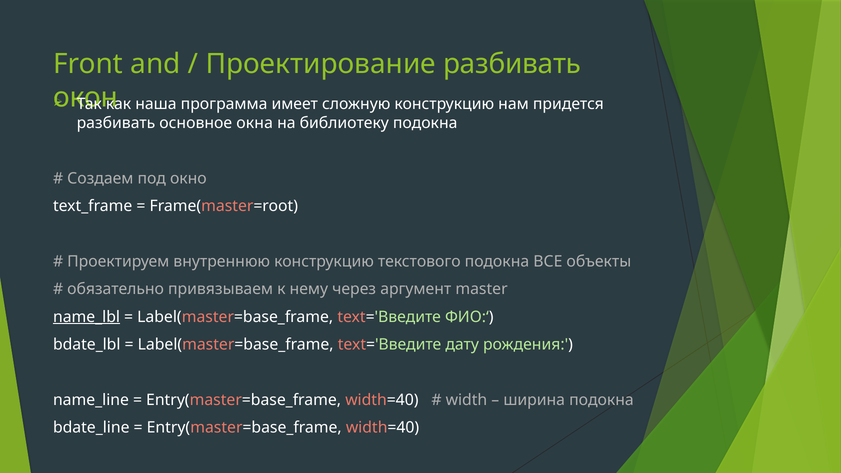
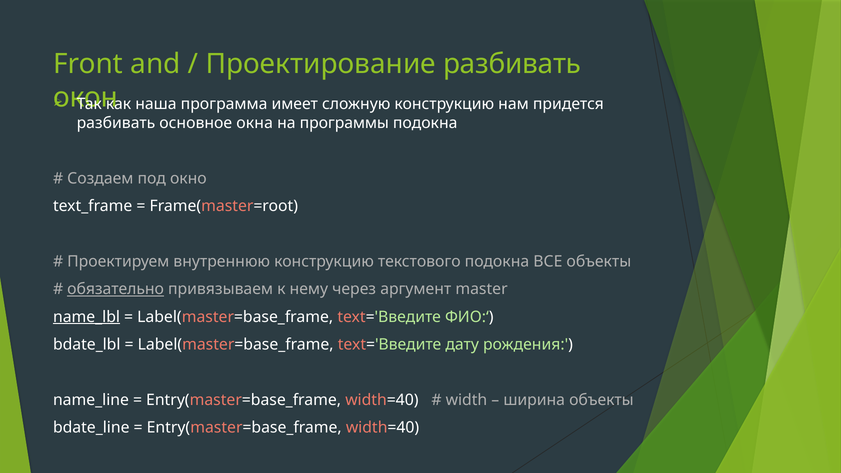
библиотеку: библиотеку -> программы (344, 123)
обязательно underline: none -> present (116, 289)
ширина подокна: подокна -> объекты (601, 400)
